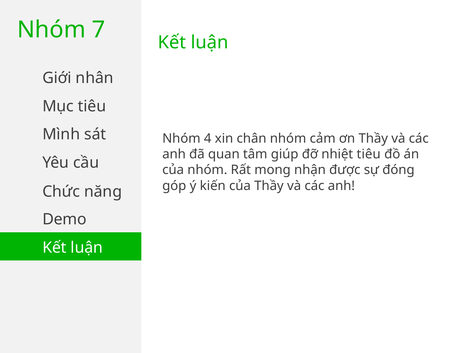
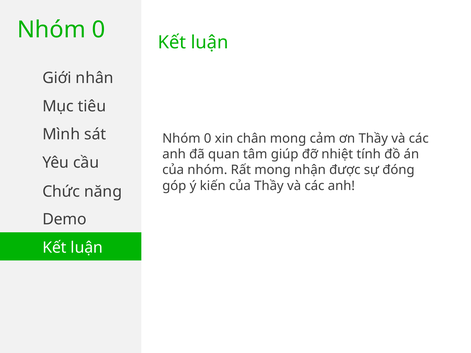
7: 7 -> 0 (99, 30)
4: 4 -> 0 (208, 139)
chân nhóm: nhóm -> mong (288, 139)
nhiệt tiêu: tiêu -> tính (369, 154)
